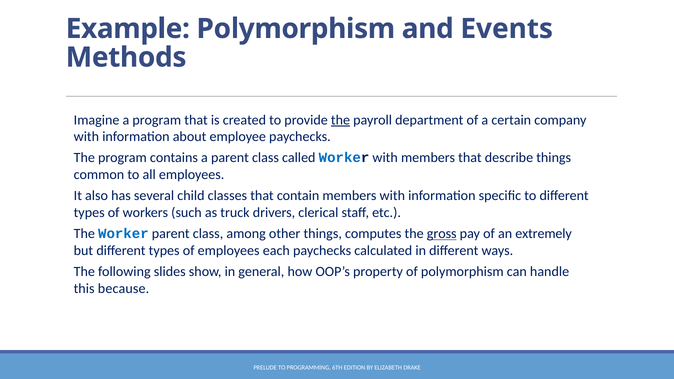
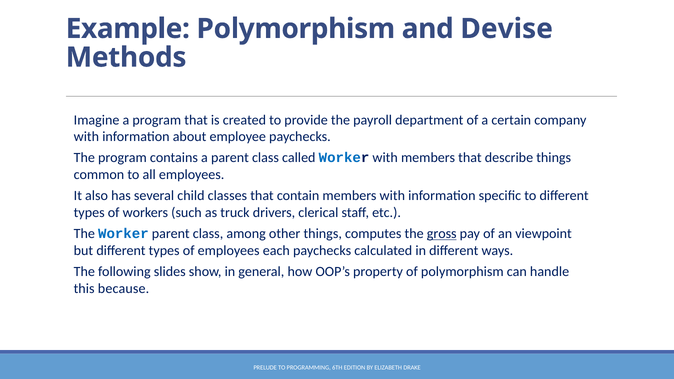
Events: Events -> Devise (507, 29)
the underline: present -> none (340, 120)
extremely: extremely -> viewpoint (544, 234)
